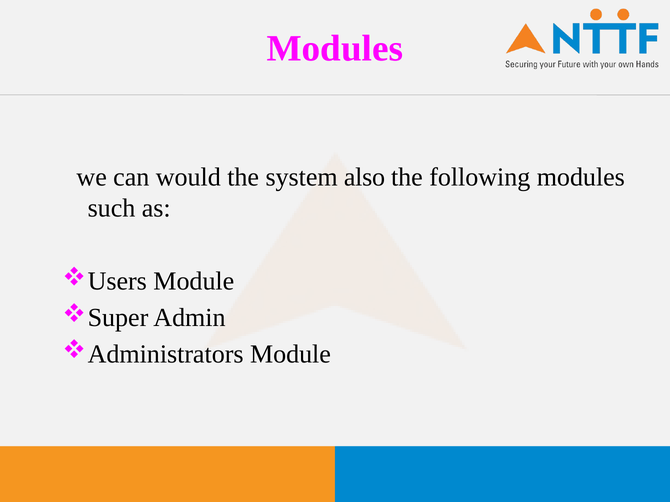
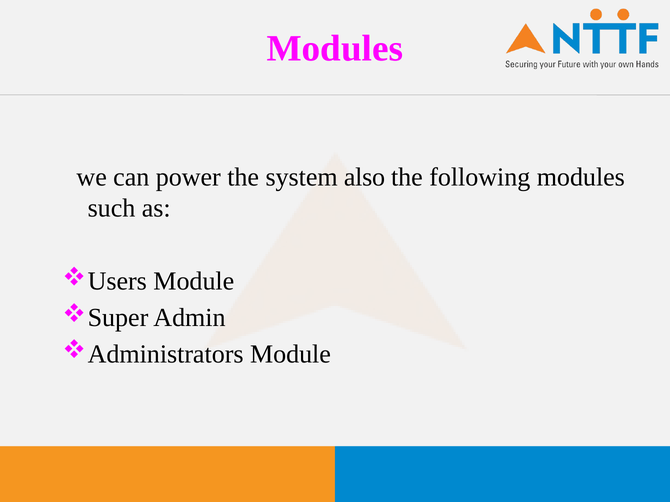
would: would -> power (188, 177)
